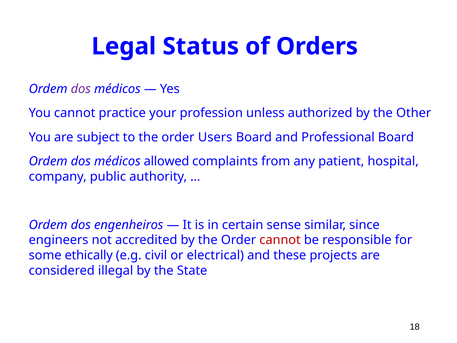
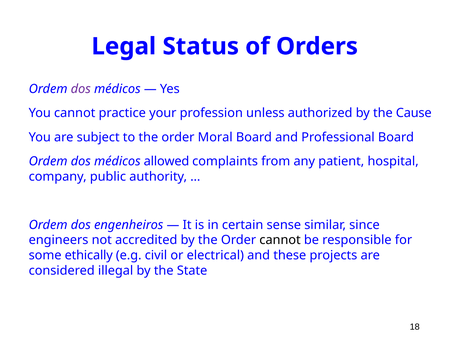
Other: Other -> Cause (414, 113)
Users: Users -> Moral (215, 137)
cannot colour: red -> black (280, 240)
